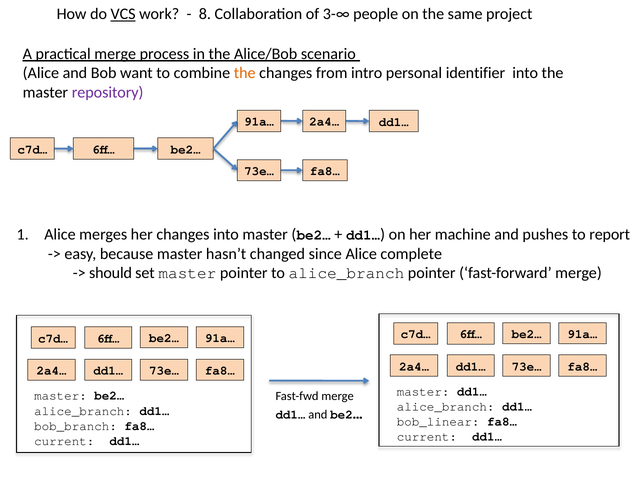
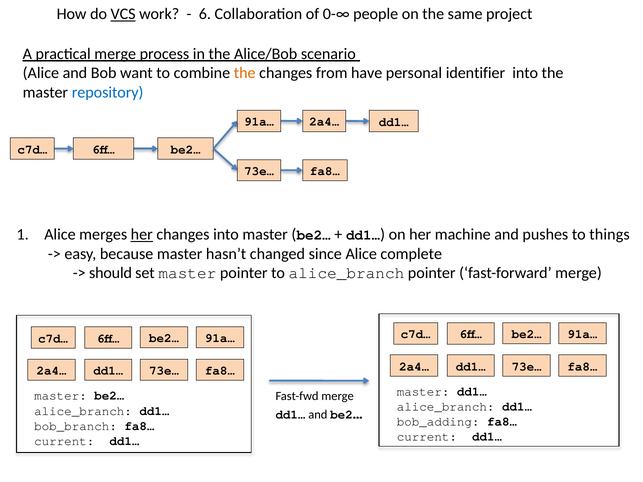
8: 8 -> 6 (205, 14)
3-∞: 3-∞ -> 0-∞ (336, 14)
intro: intro -> have (367, 73)
repository colour: purple -> blue (108, 92)
her underline: none -> present (142, 235)
report: report -> things (610, 235)
bob_linear: bob_linear -> bob_adding (438, 422)
